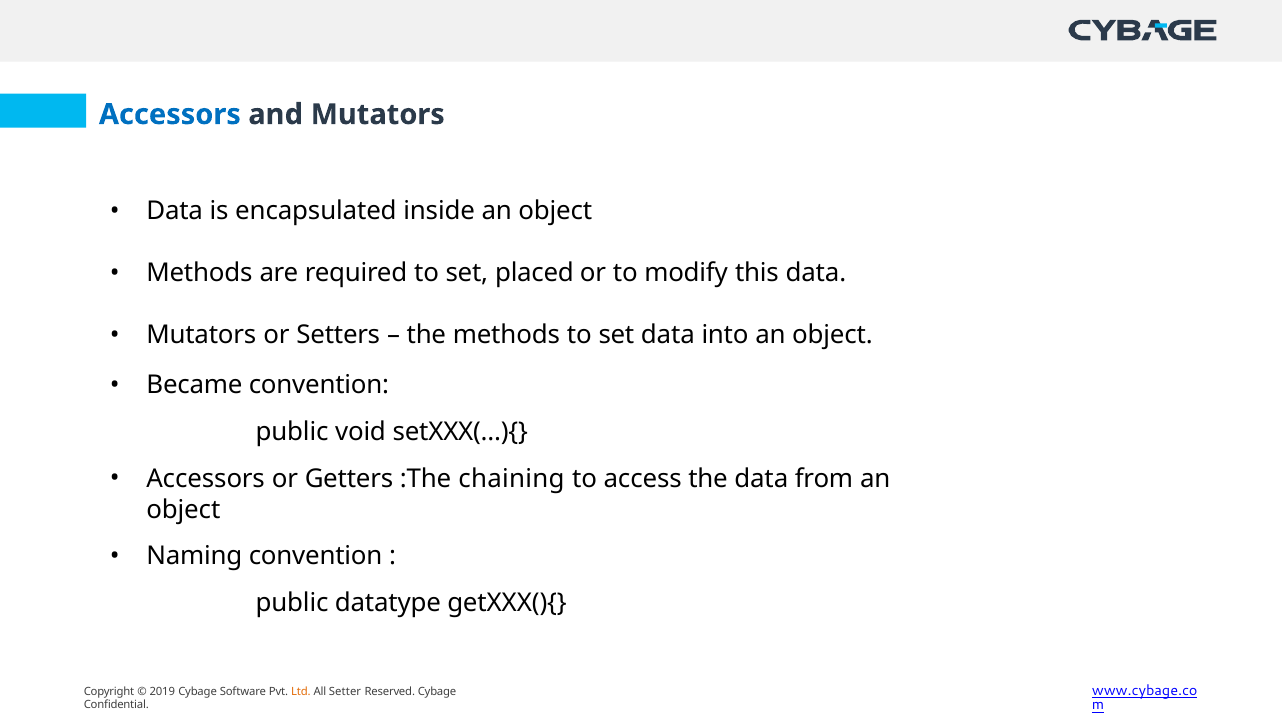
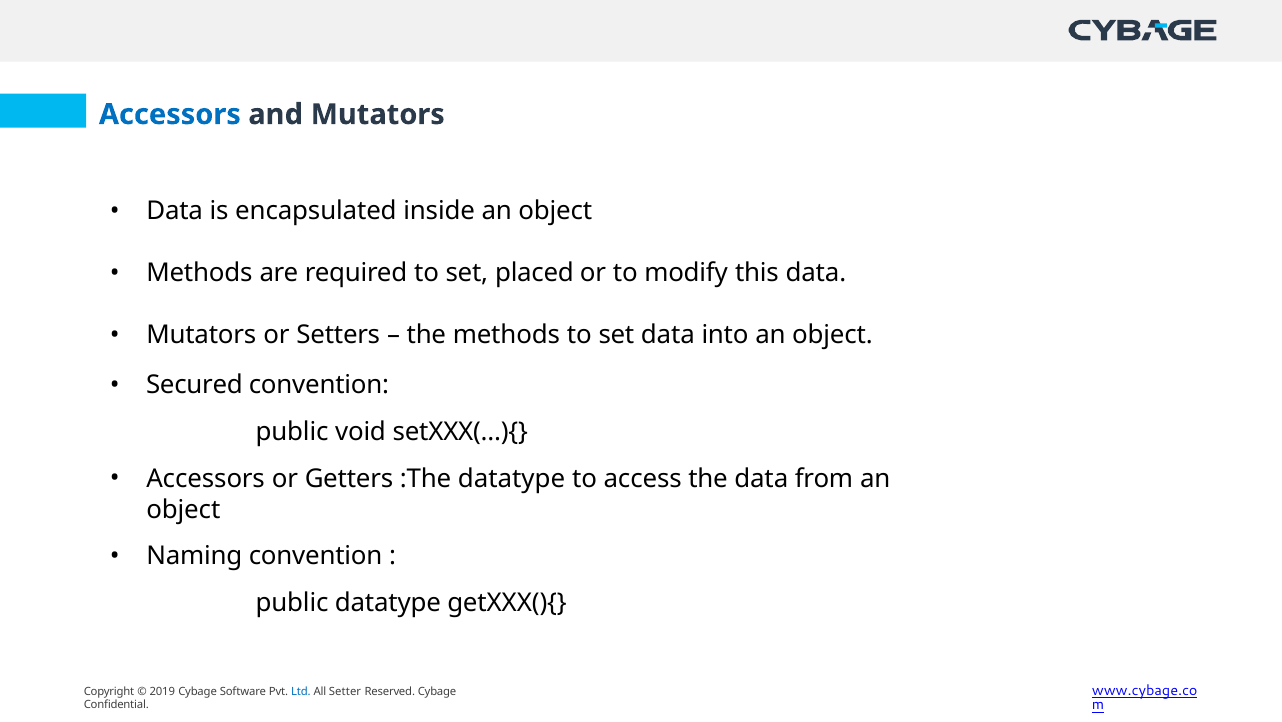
Became: Became -> Secured (194, 385)
:The chaining: chaining -> datatype (512, 479)
Ltd colour: orange -> blue (301, 692)
